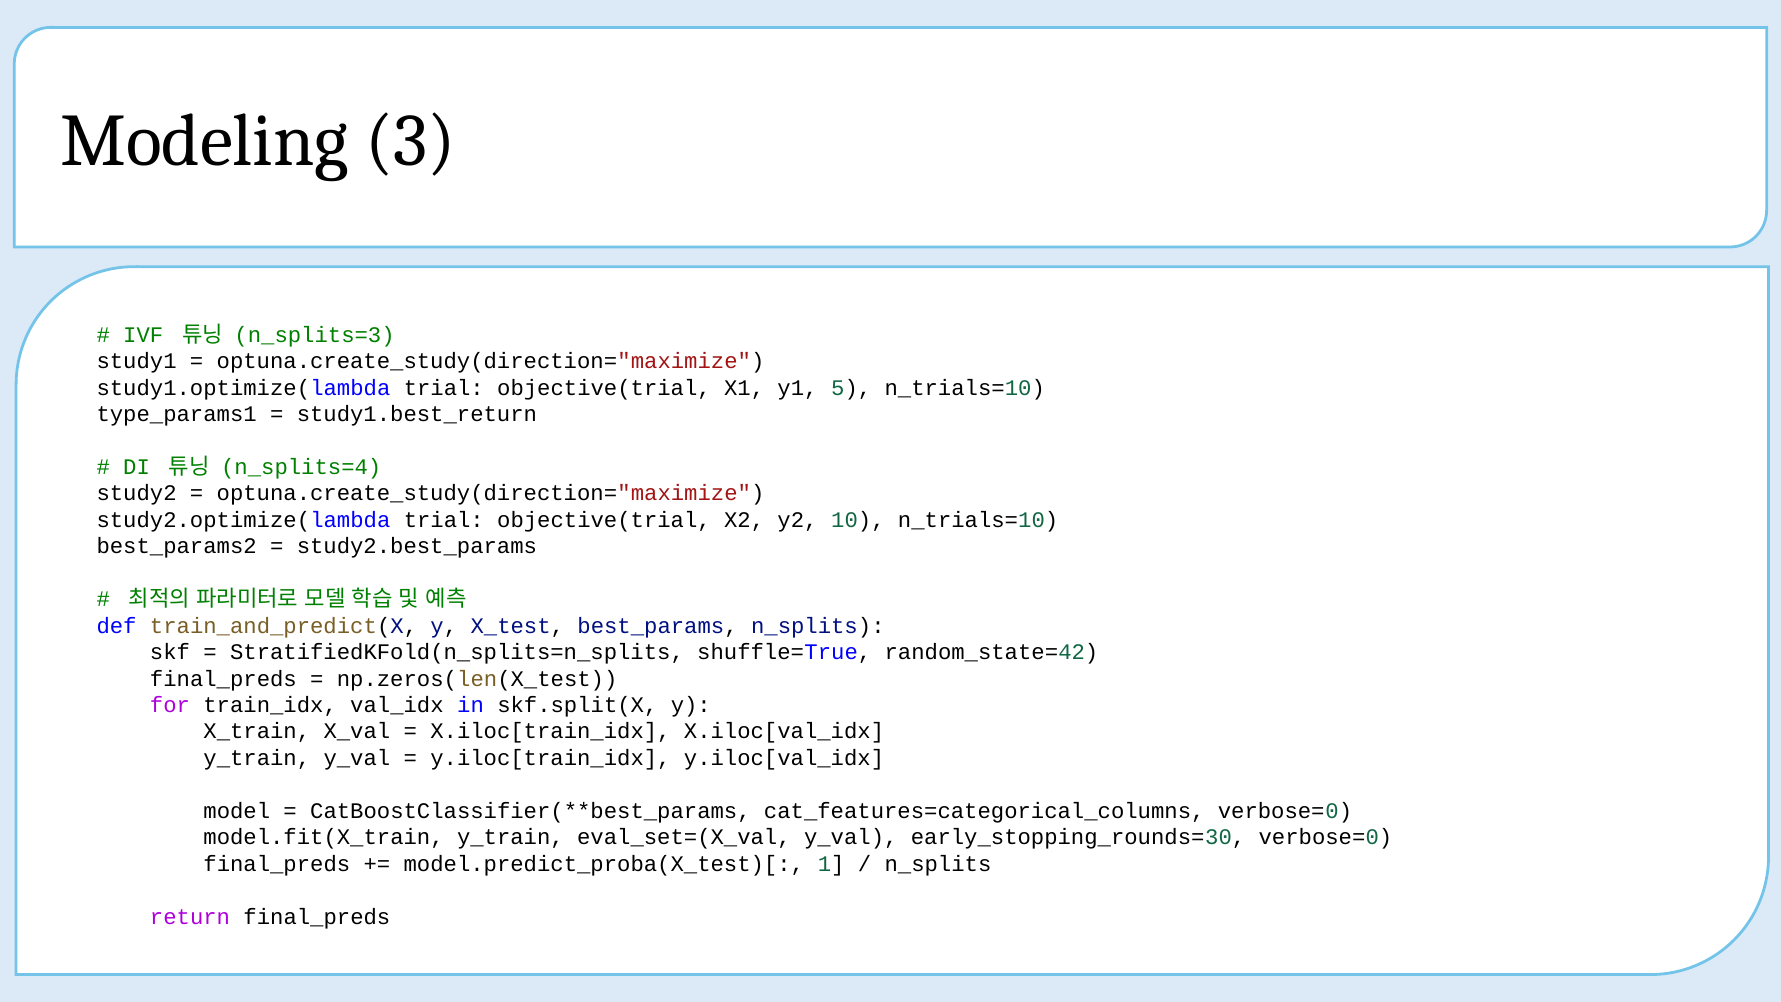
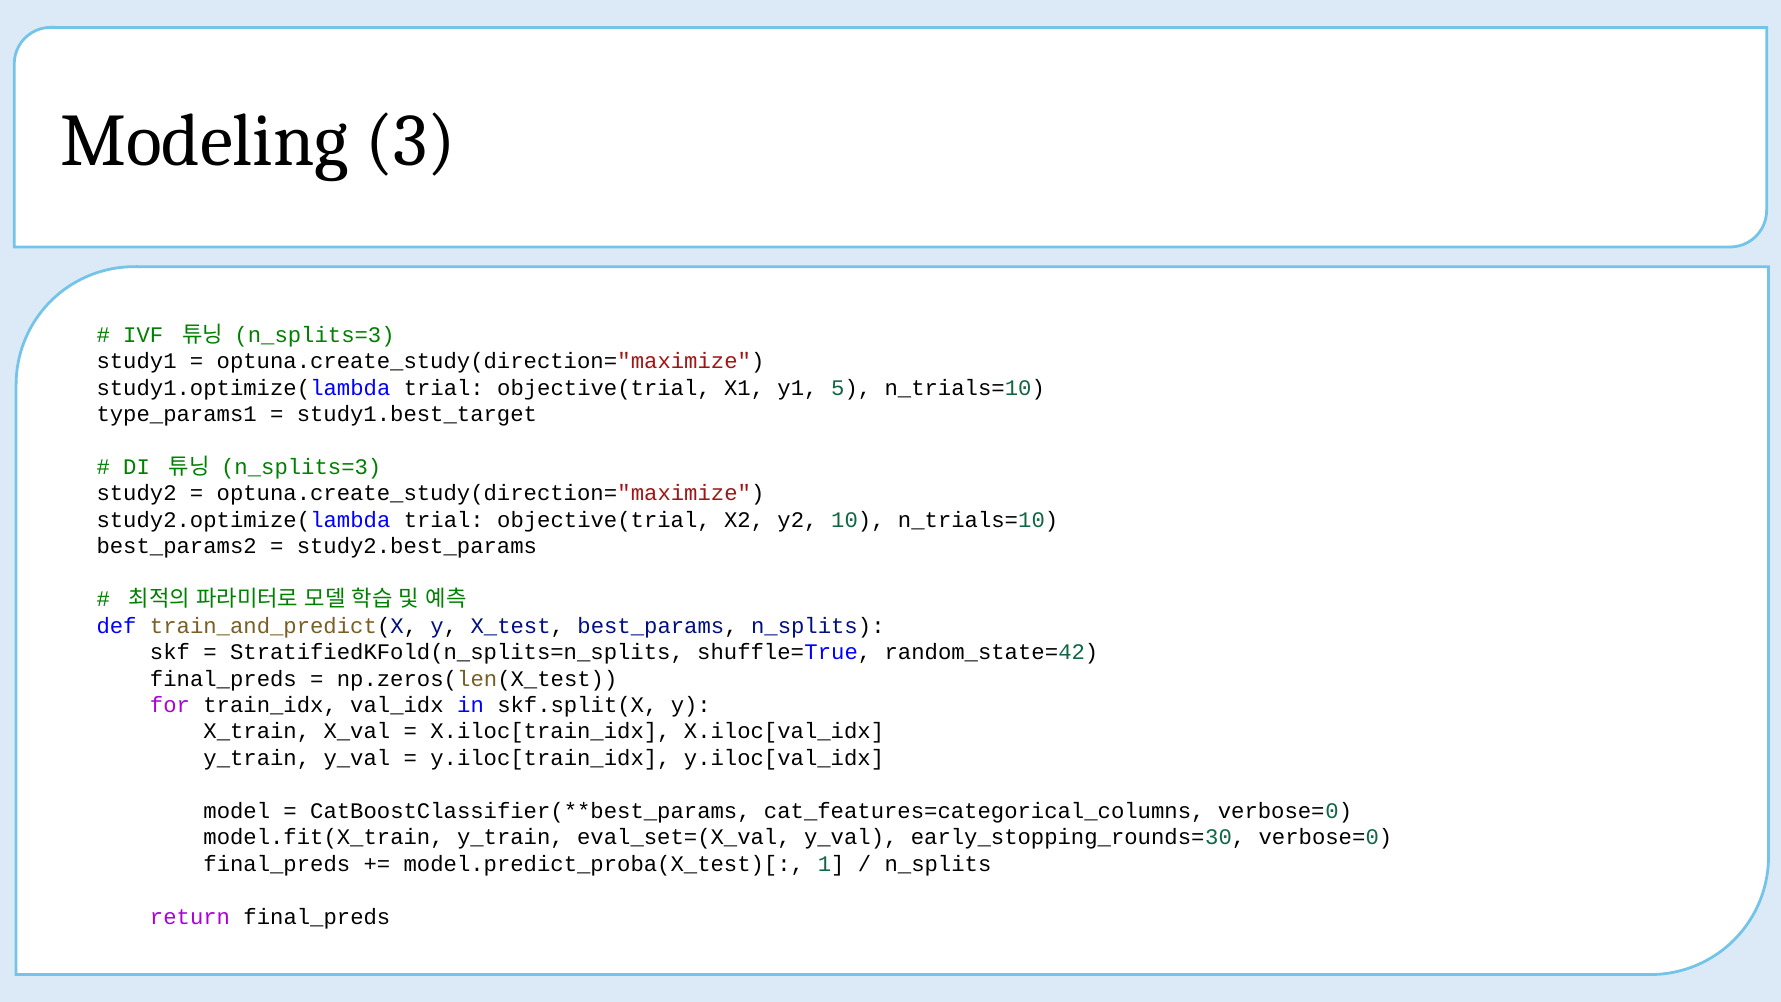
study1.best_return: study1.best_return -> study1.best_target (417, 414)
n_splits=4: n_splits=4 -> n_splits=3 (301, 467)
